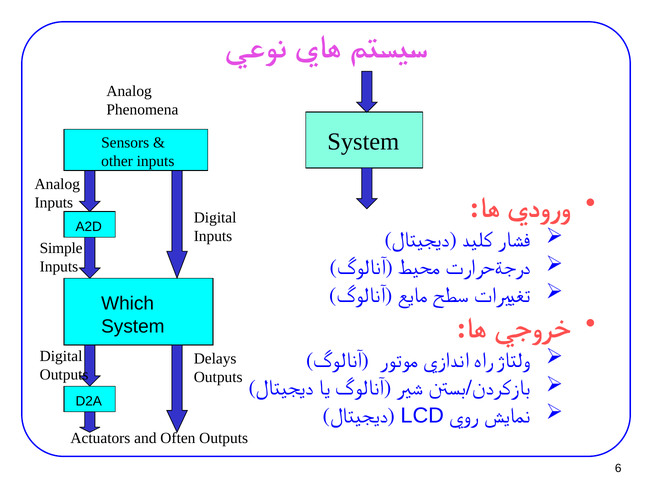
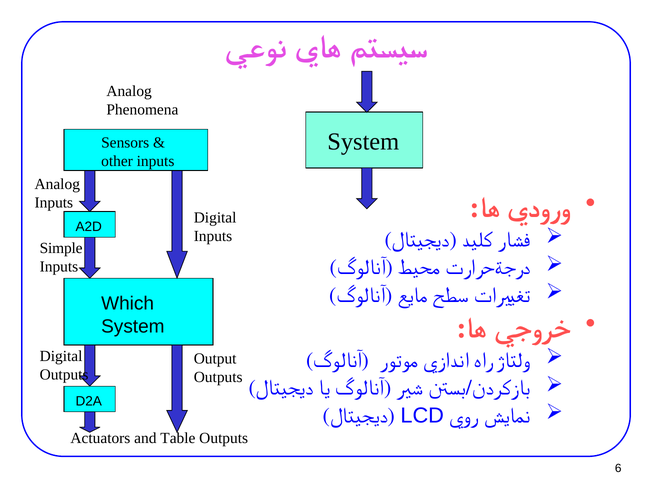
Delays: Delays -> Output (215, 359)
Often: Often -> Table (178, 438)
